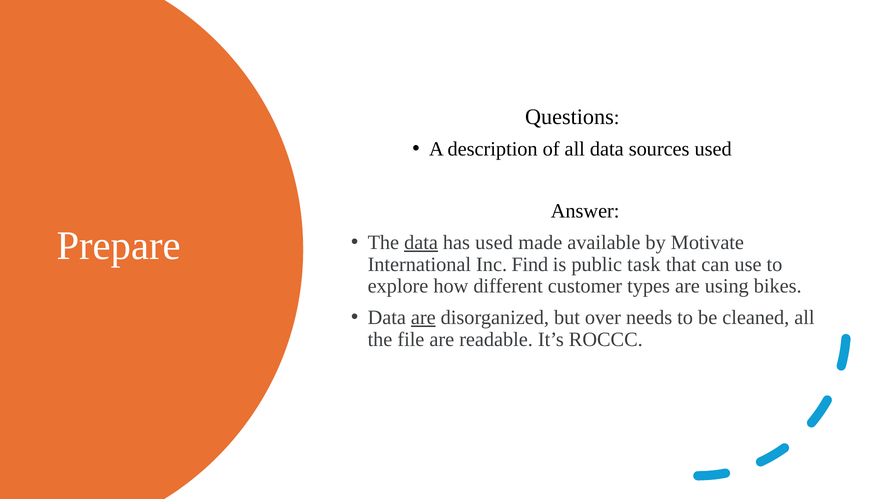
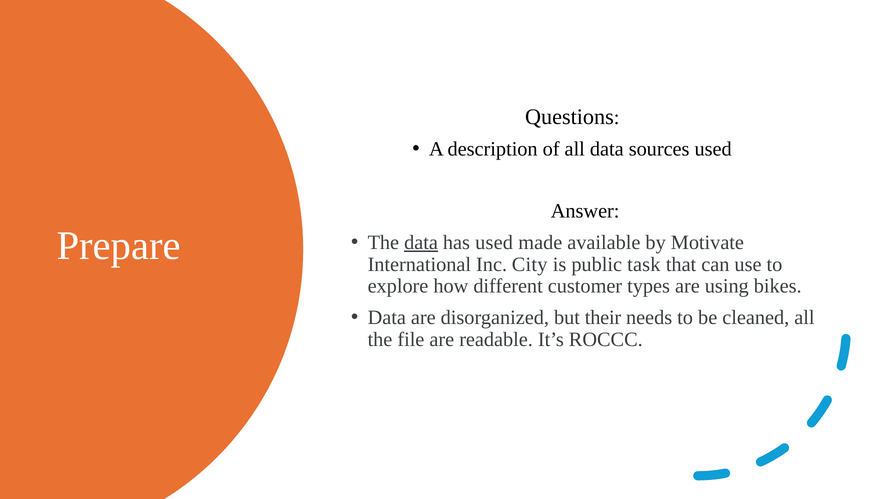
Find: Find -> City (530, 264)
are underline: present -> none (423, 317)
over: over -> their (603, 317)
